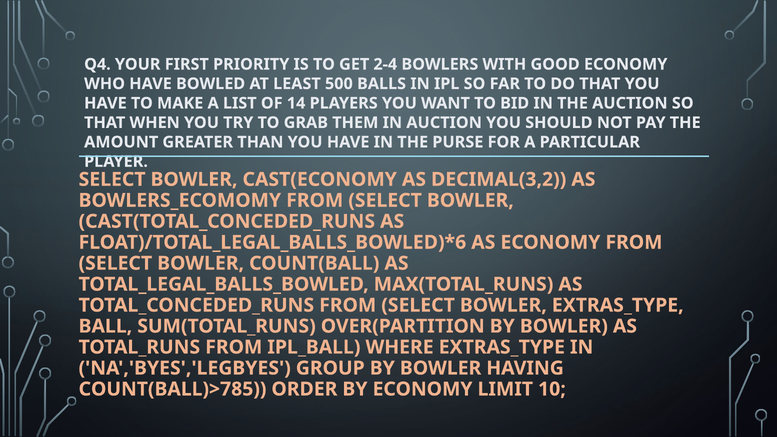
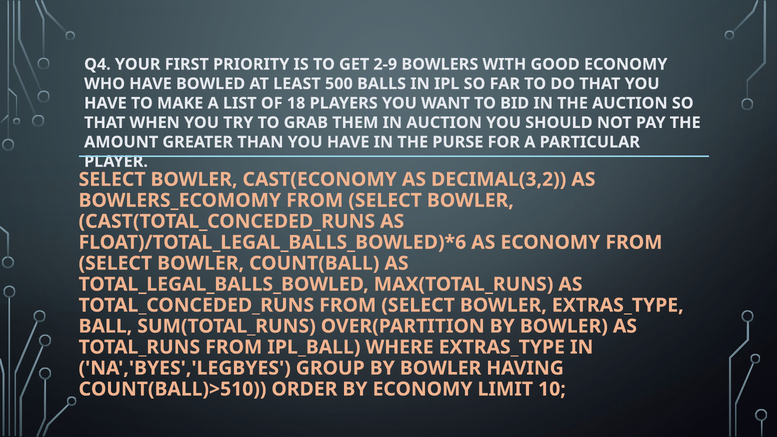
2-4: 2-4 -> 2-9 (385, 64)
14: 14 -> 18 (296, 103)
COUNT(BALL)>785: COUNT(BALL)>785 -> COUNT(BALL)>510 (173, 389)
